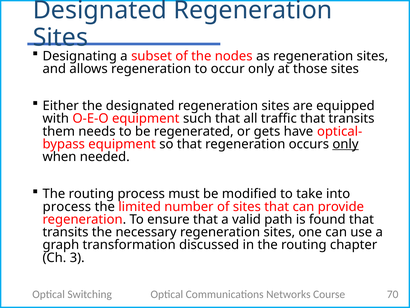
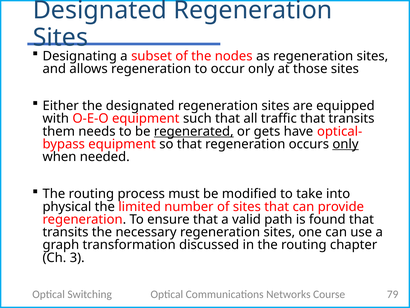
regenerated underline: none -> present (194, 131)
process: process -> physical (67, 206)
70: 70 -> 79 (393, 294)
